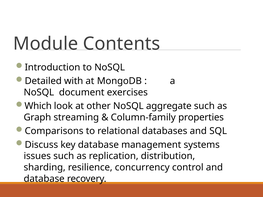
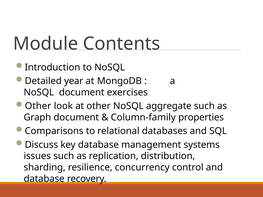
with: with -> year (74, 81)
Which: Which -> Other (38, 106)
Graph streaming: streaming -> document (76, 118)
